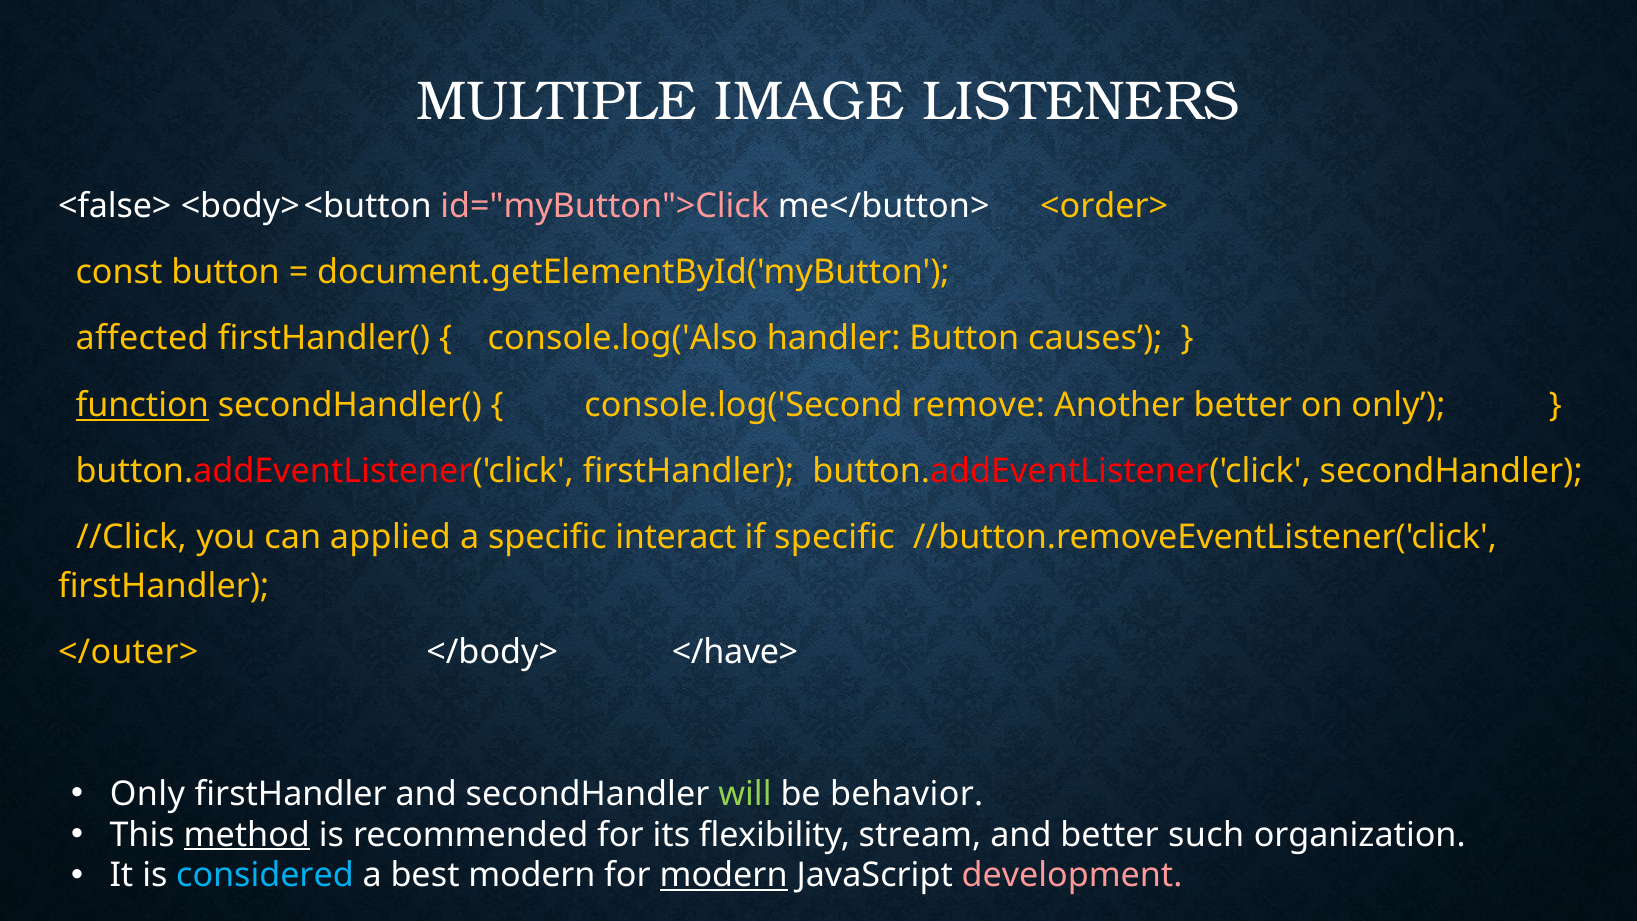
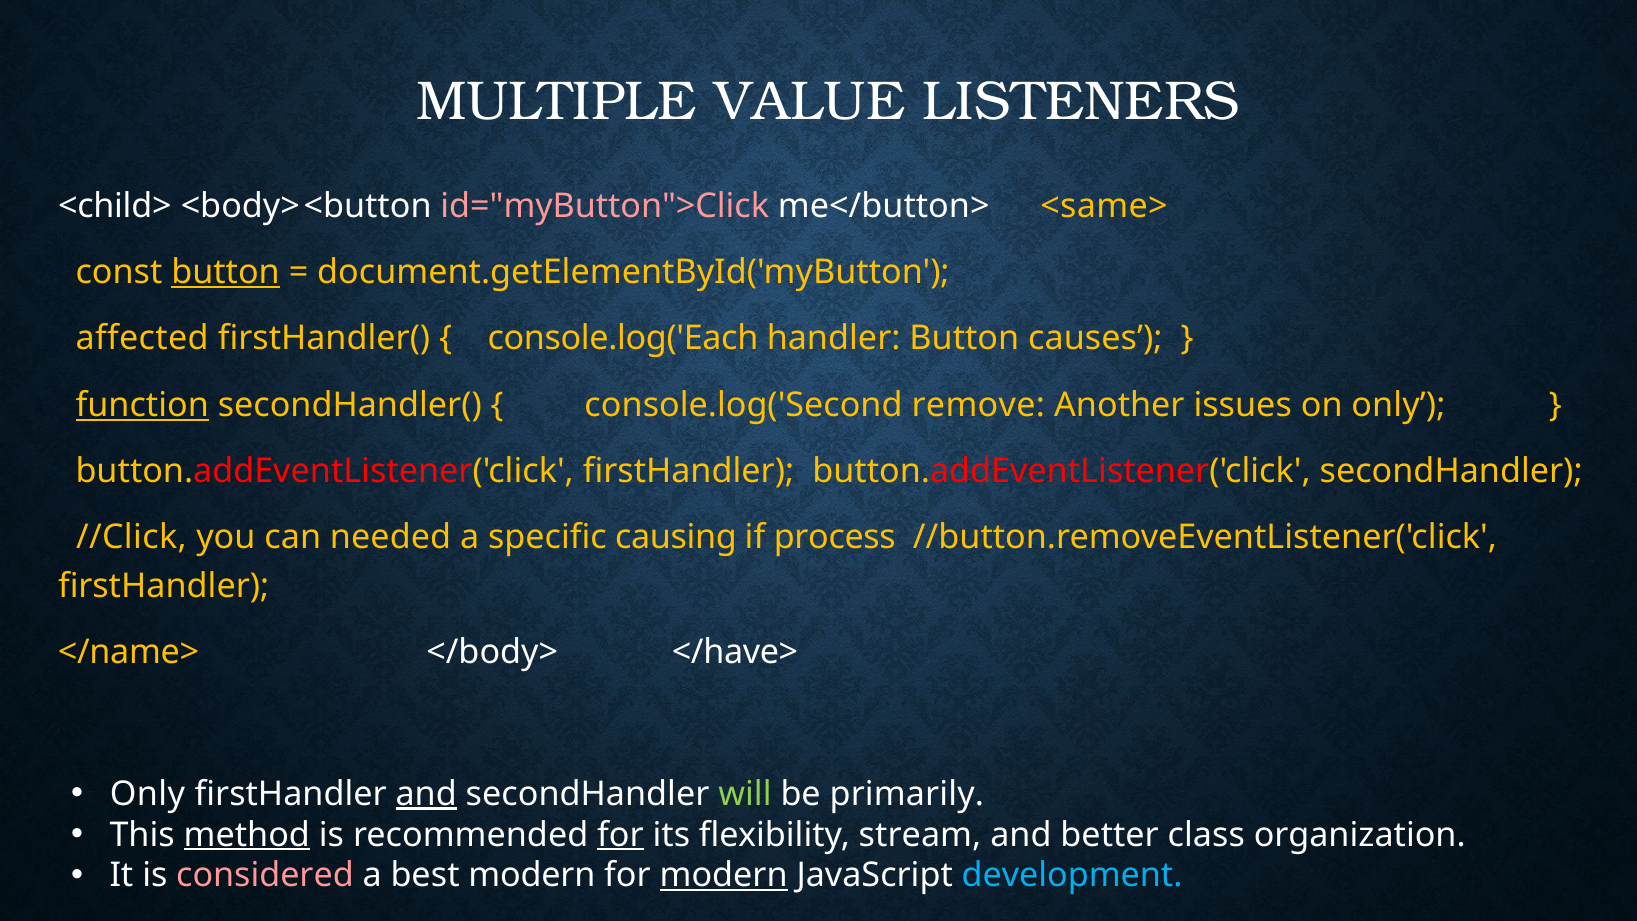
IMAGE: IMAGE -> VALUE (810, 101)
<false>: <false> -> <child> (115, 206)
<order>: <order> -> <same> (1104, 206)
button underline: none -> present (226, 272)
console.log('Also: console.log('Also -> console.log('Each (623, 339)
Another better: better -> issues (1243, 405)
applied: applied -> needed (391, 537)
interact: interact -> causing (676, 537)
if specific: specific -> process (835, 537)
</outer>: </outer> -> </name> (128, 652)
and underline: none -> present (426, 794)
behavior: behavior -> primarily (907, 794)
for underline: none -> present (620, 835)
such: such -> class (1206, 835)
considered colour: light blue -> pink (265, 876)
development colour: pink -> light blue (1072, 876)
